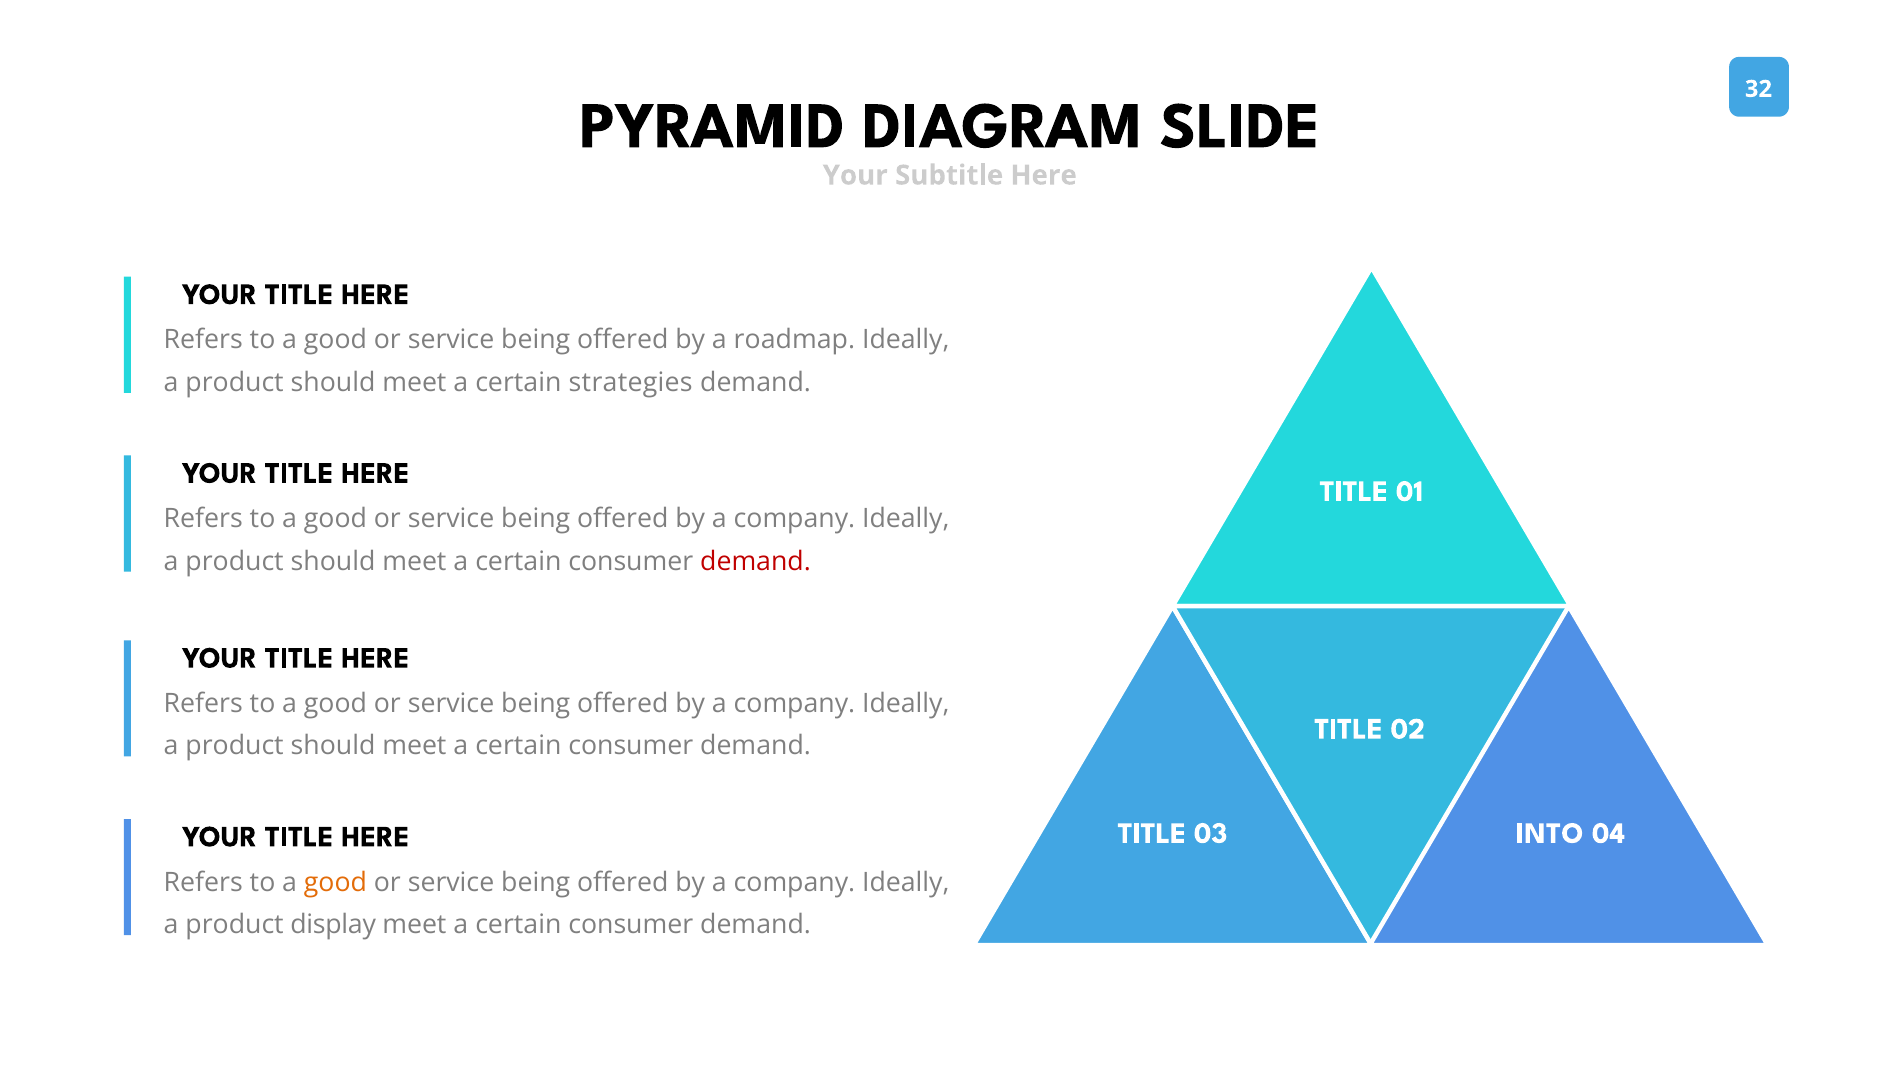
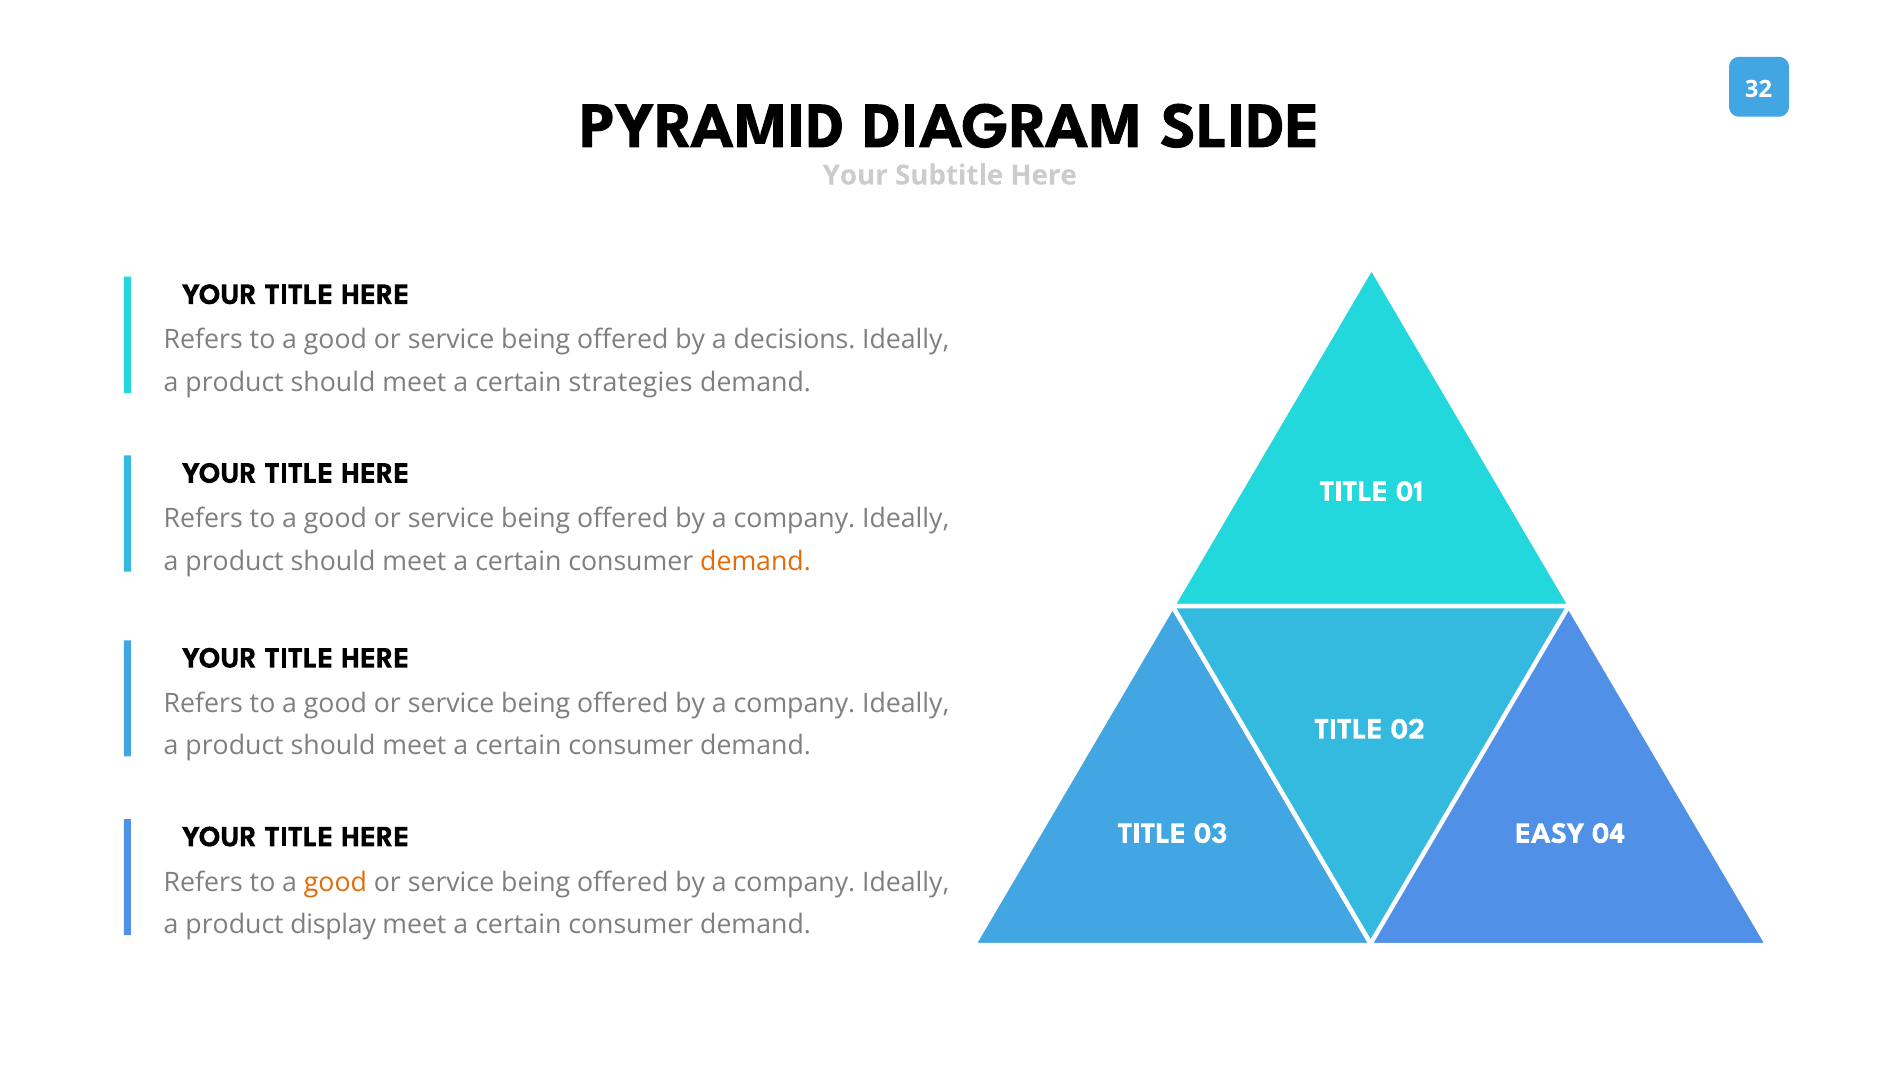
roadmap: roadmap -> decisions (794, 340)
demand colour: red -> orange (755, 561)
INTO: INTO -> EASY (1550, 833)
